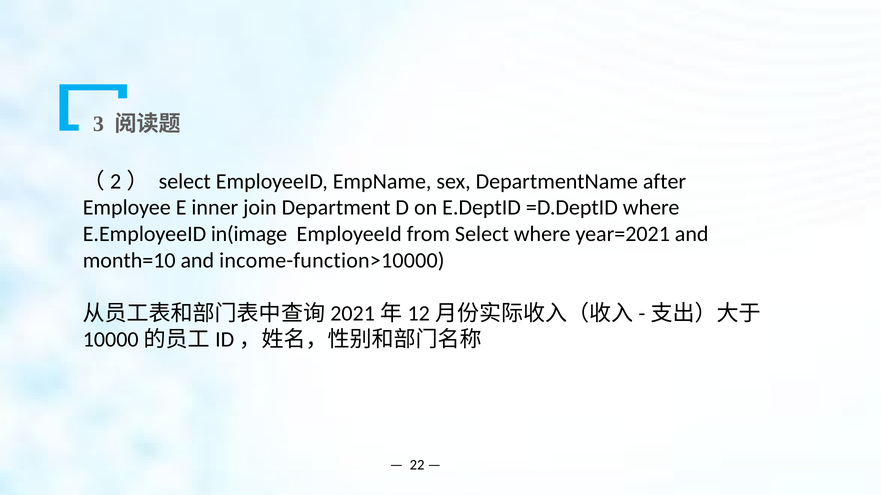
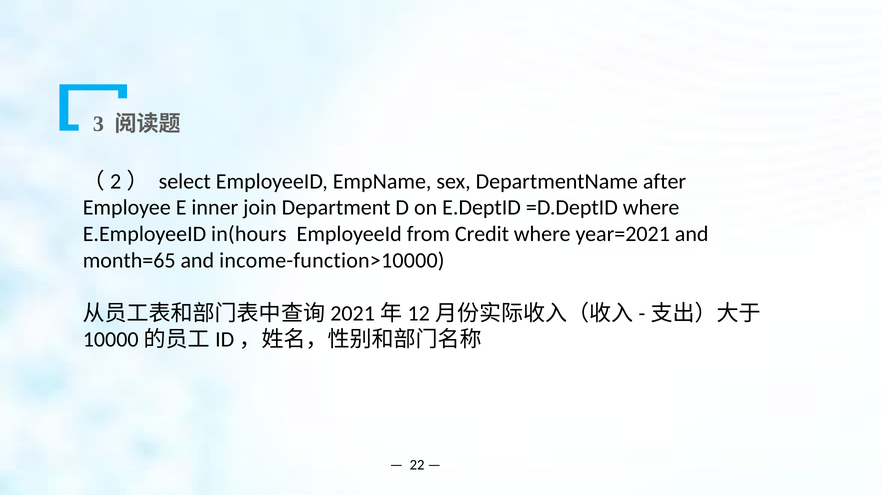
in(image: in(image -> in(hours (249, 234)
from Select: Select -> Credit (482, 234)
month=10: month=10 -> month=65 (129, 261)
